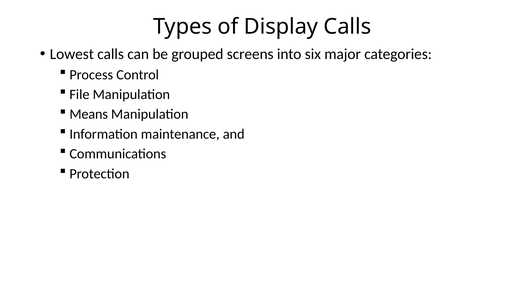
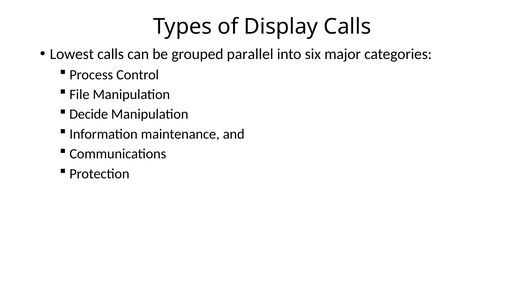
screens: screens -> parallel (250, 54)
Means: Means -> Decide (89, 114)
